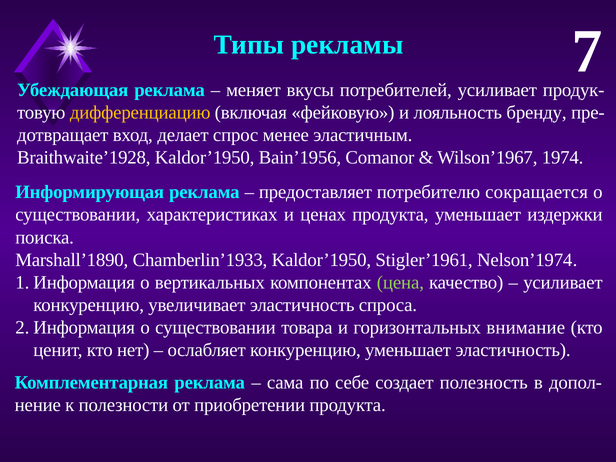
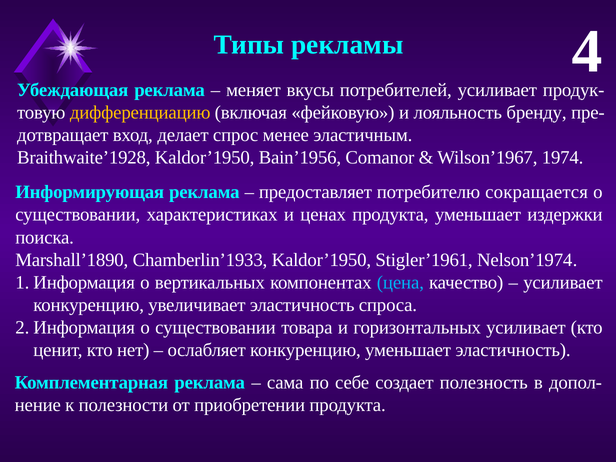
7: 7 -> 4 (587, 52)
цена colour: light green -> light blue (400, 282)
горизонтальных внимание: внимание -> усиливает (526, 328)
